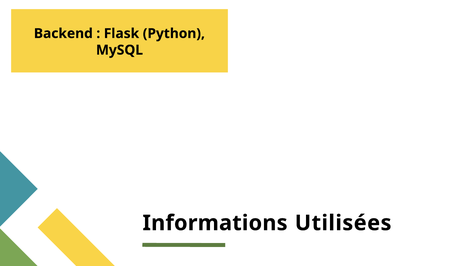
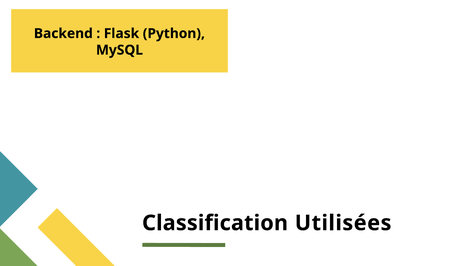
Informations: Informations -> Classification (215, 223)
